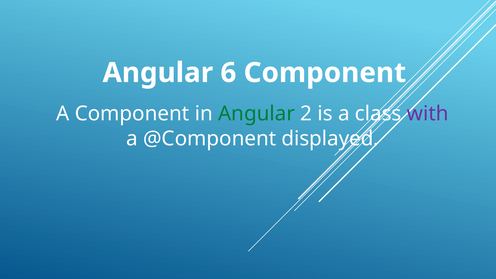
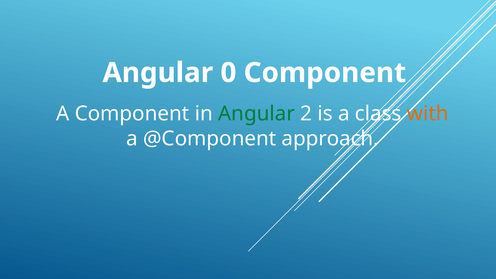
6: 6 -> 0 (228, 73)
with colour: purple -> orange (428, 114)
displayed: displayed -> approach (330, 139)
